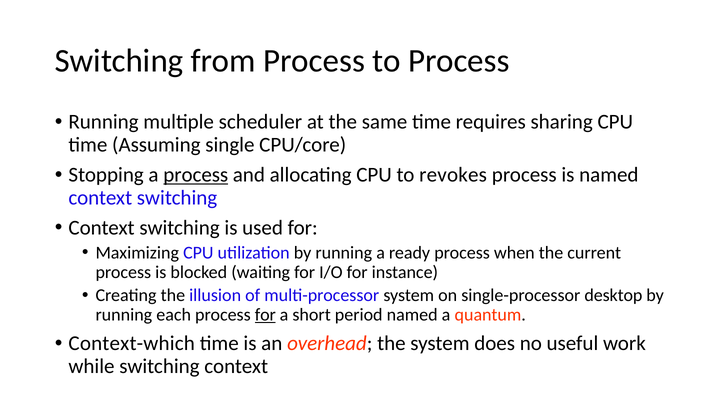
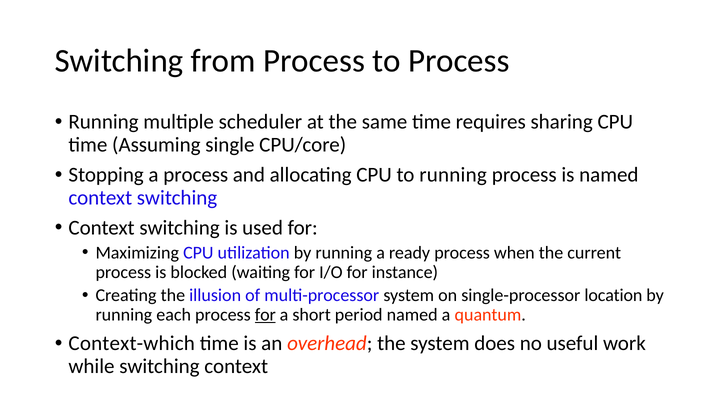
process underline: present -> none (196, 175)
to revokes: revokes -> running (453, 175)
desktop: desktop -> location (613, 295)
